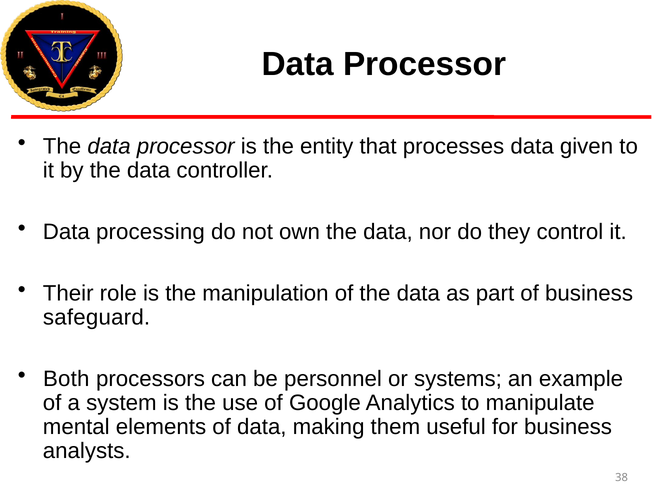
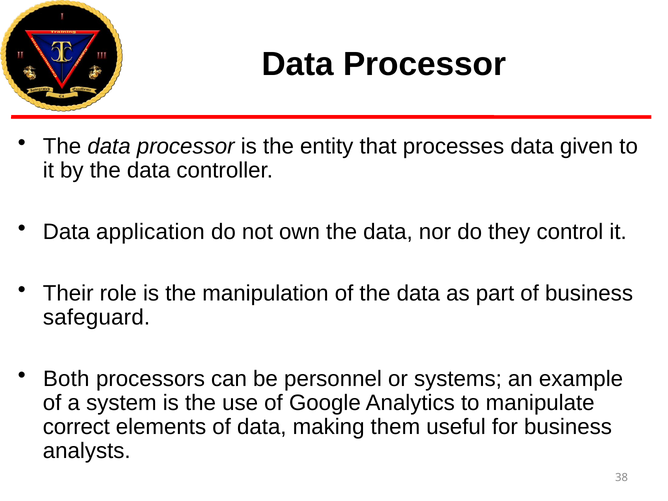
processing: processing -> application (150, 232)
mental: mental -> correct (76, 427)
